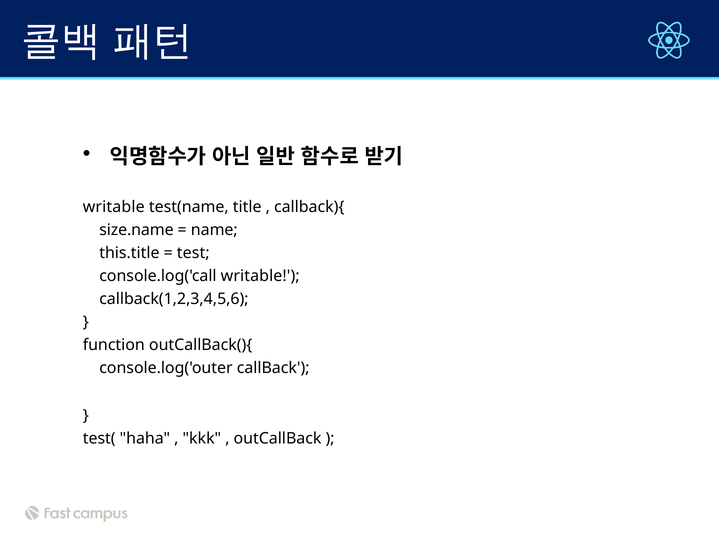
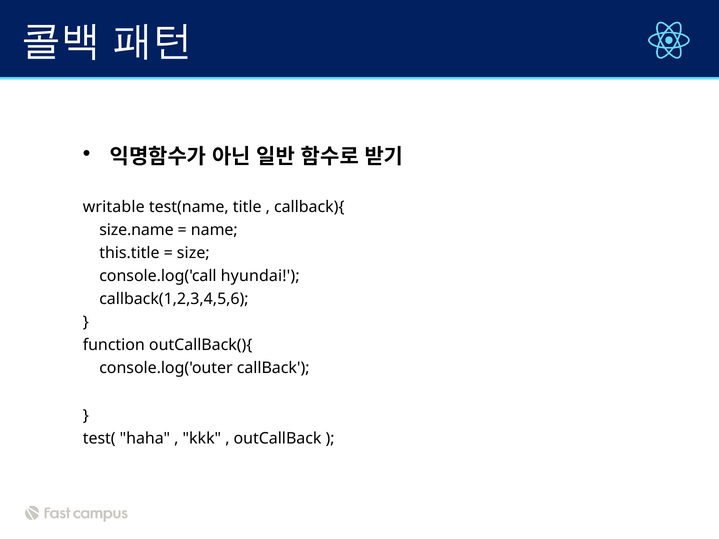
test: test -> size (193, 253)
console.log('call writable: writable -> hyundai (260, 276)
